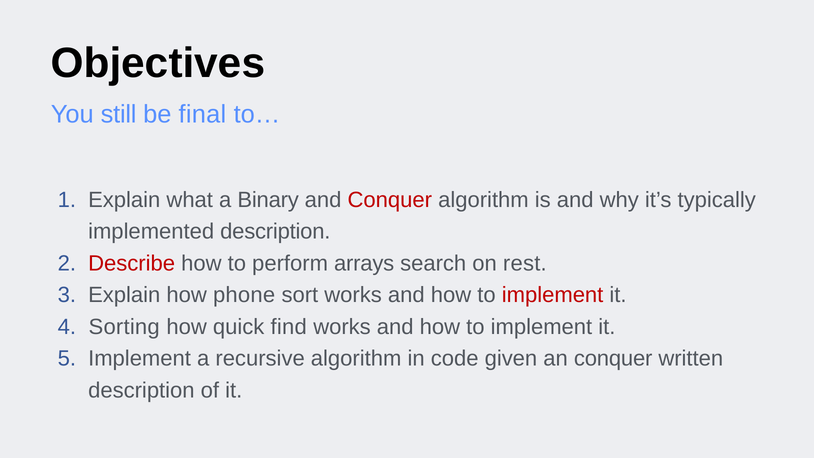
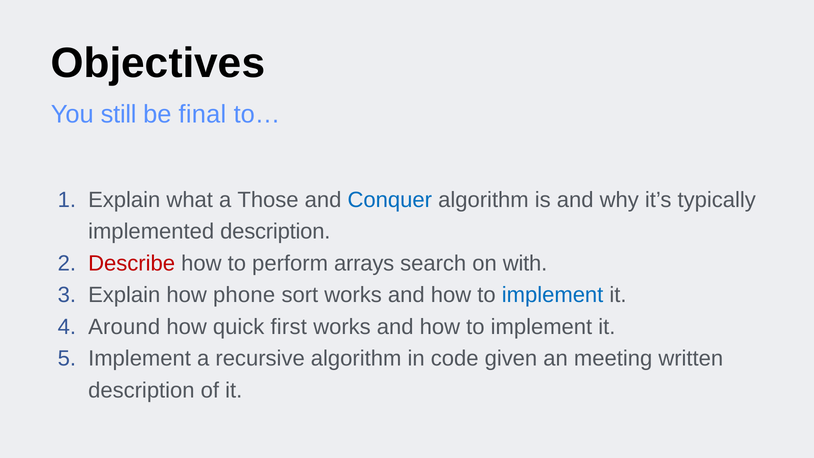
Binary: Binary -> Those (268, 200)
Conquer colour: red -> blue (390, 200)
rest: rest -> with (525, 263)
implement colour: red -> blue (553, 295)
Sorting: Sorting -> Around (124, 327)
find: find -> first (289, 327)
an conquer: conquer -> meeting (613, 359)
